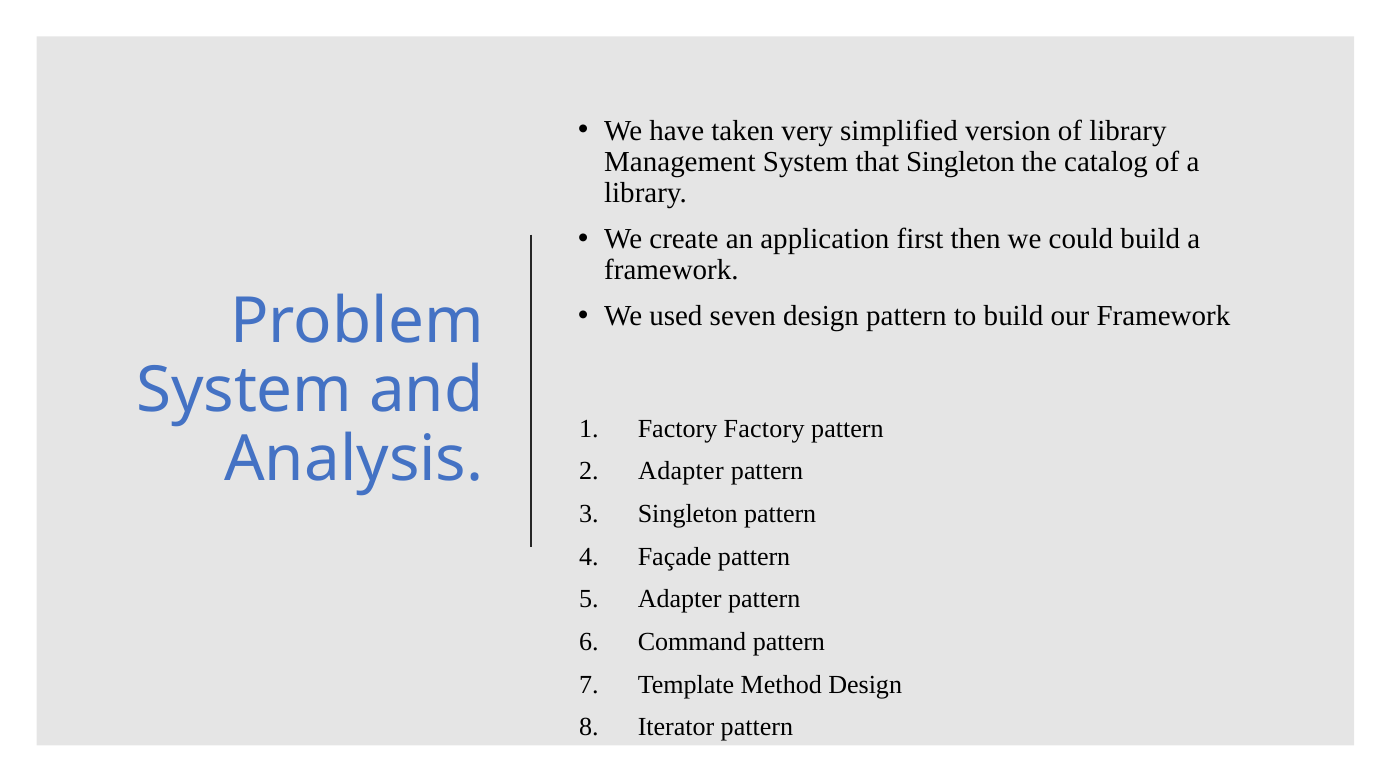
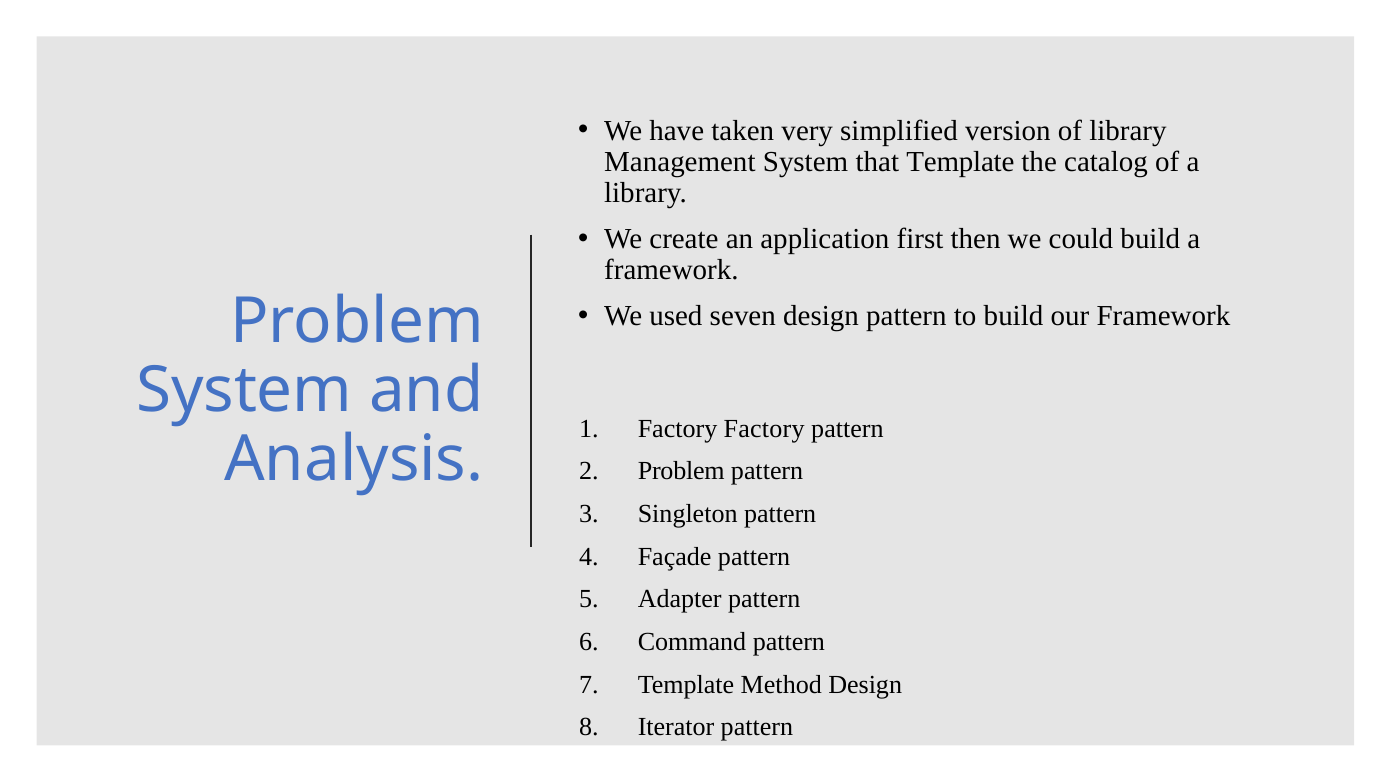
that Singleton: Singleton -> Template (960, 162)
Adapter: Adapter -> Problem (681, 471)
